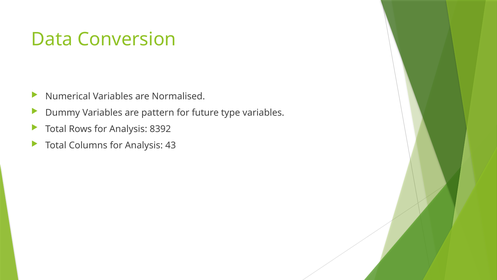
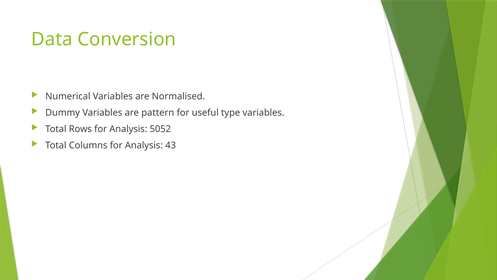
future: future -> useful (205, 113)
8392: 8392 -> 5052 (160, 129)
